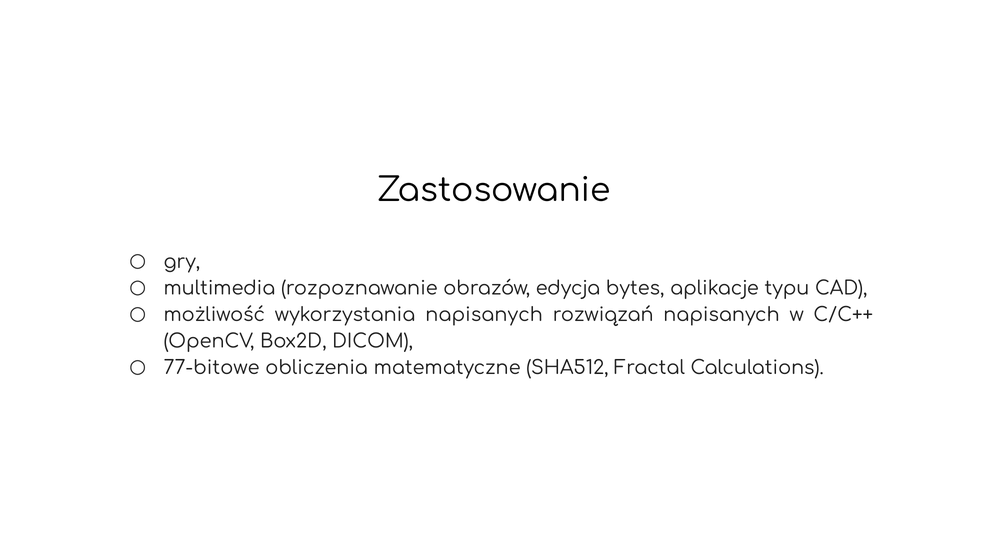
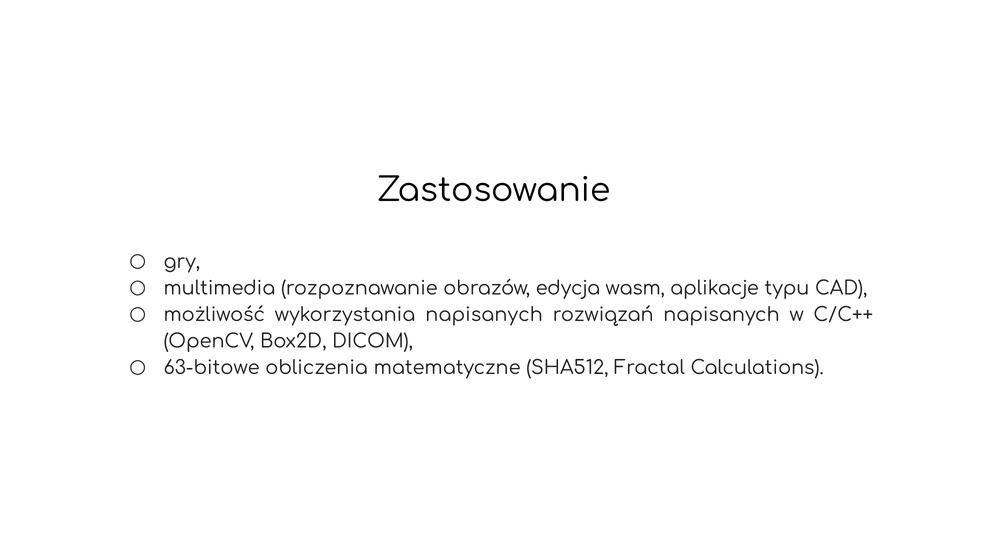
bytes: bytes -> wasm (635, 288)
77-bitowe: 77-bitowe -> 63-bitowe (212, 368)
